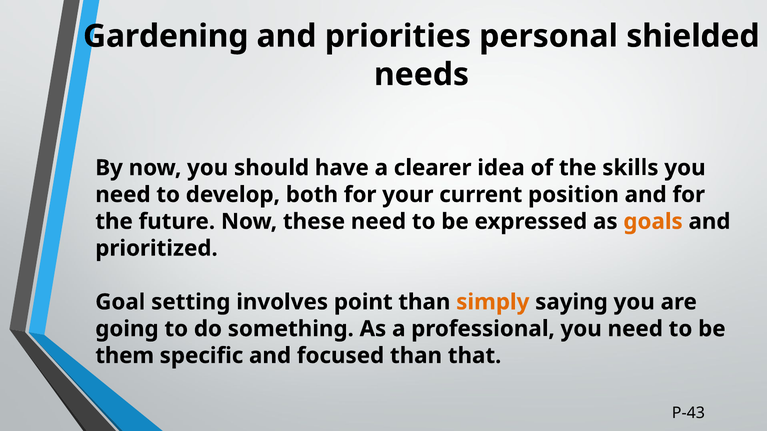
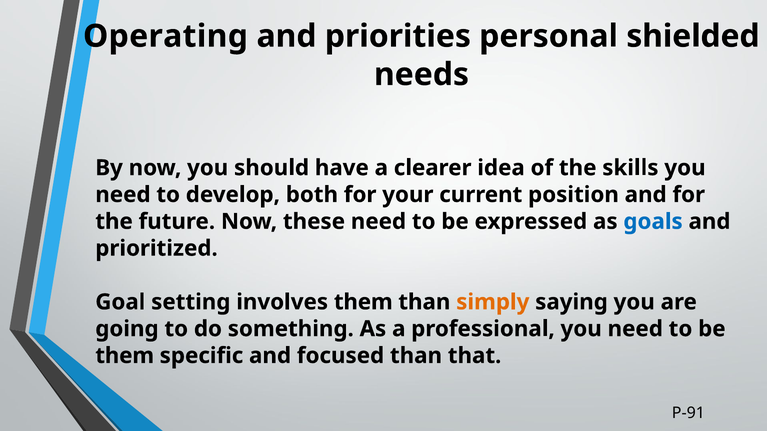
Gardening: Gardening -> Operating (165, 36)
goals colour: orange -> blue (653, 222)
involves point: point -> them (363, 302)
P-43: P-43 -> P-91 (688, 414)
